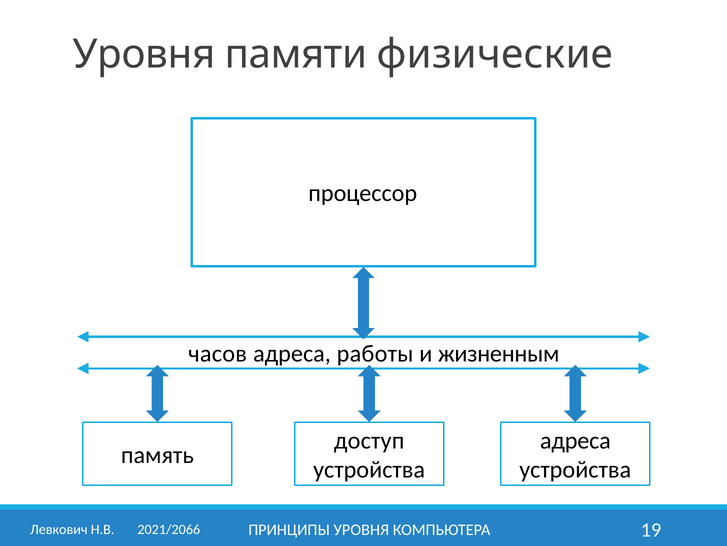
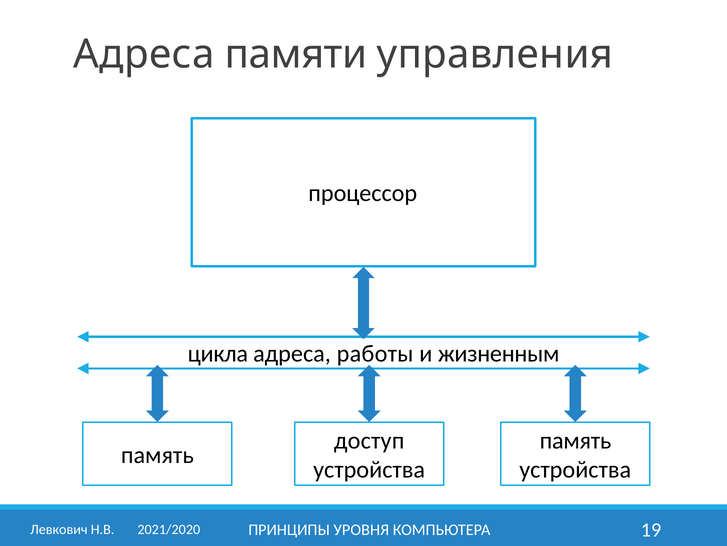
Уровня: Уровня -> Адреса (144, 55)
физические: физические -> управления (495, 55)
часов: часов -> цикла (218, 353)
адреса: адреса -> память (575, 440)
2021/2066: 2021/2066 -> 2021/2020 (169, 529)
